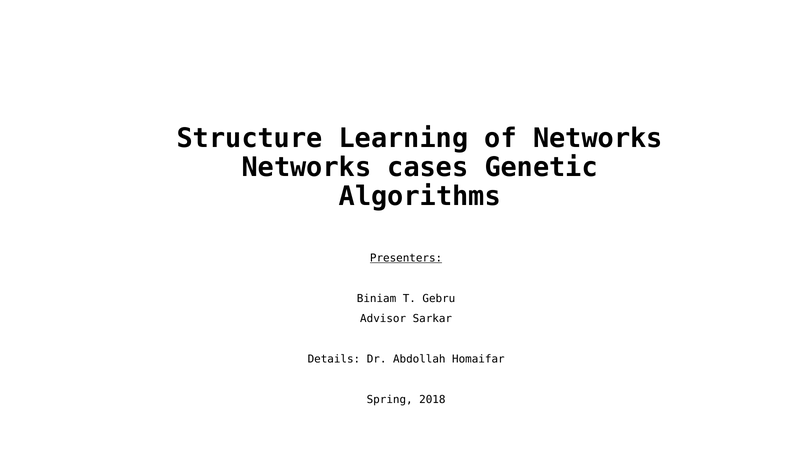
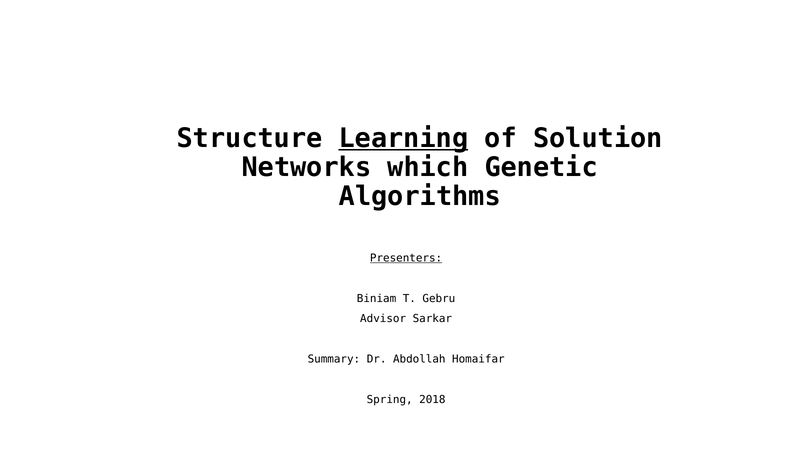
Learning underline: none -> present (403, 138)
of Networks: Networks -> Solution (598, 138)
cases: cases -> which (428, 167)
Details: Details -> Summary (334, 359)
